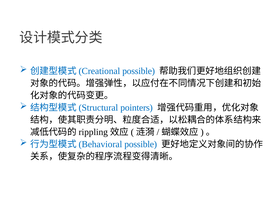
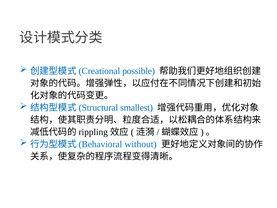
pointers: pointers -> smallest (137, 108)
possible: possible -> without (141, 144)
